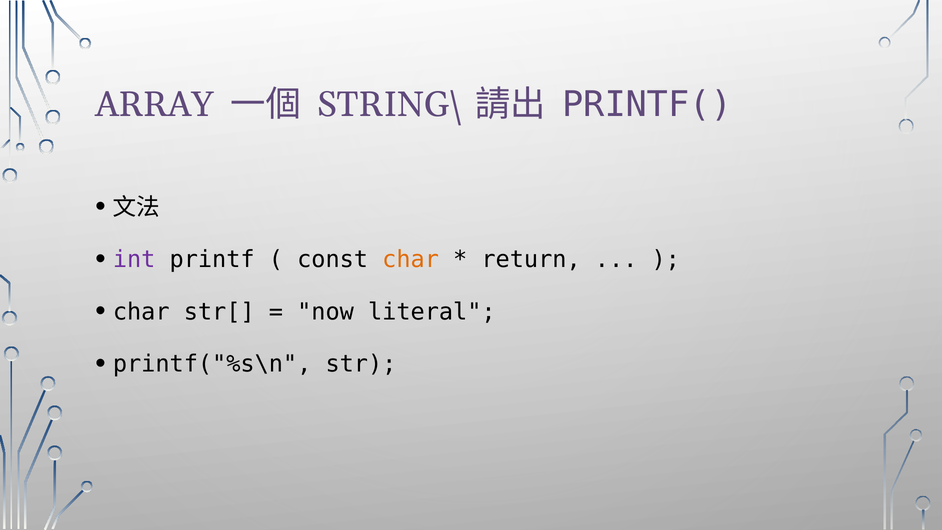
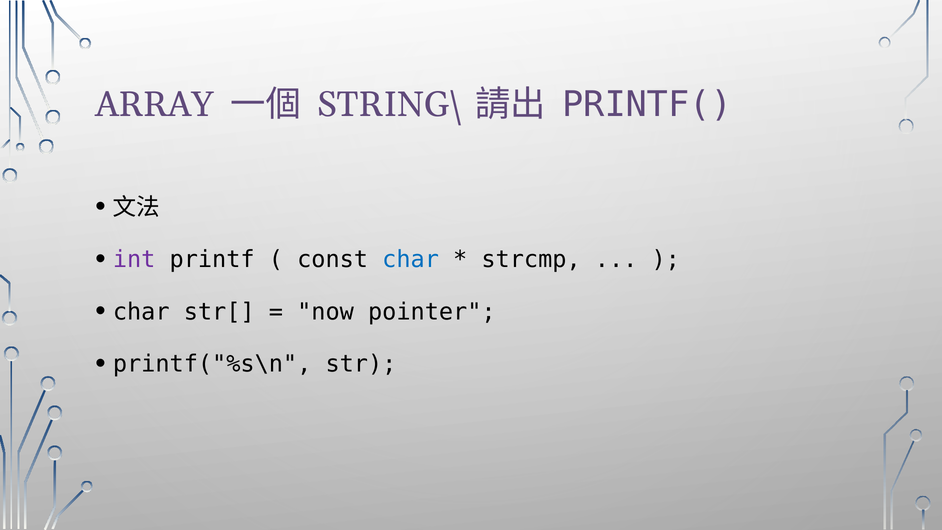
char colour: orange -> blue (411, 259)
return: return -> strcmp (531, 259)
literal: literal -> pointer (432, 312)
